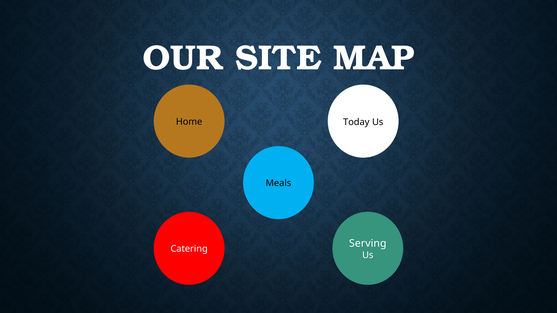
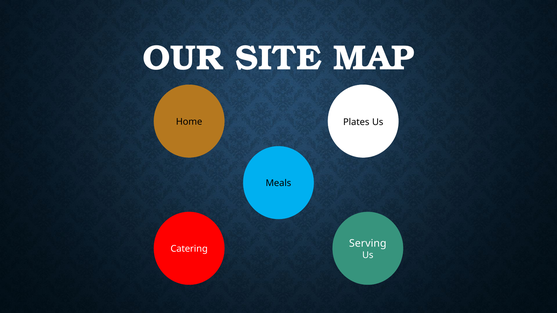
Today: Today -> Plates (356, 122)
